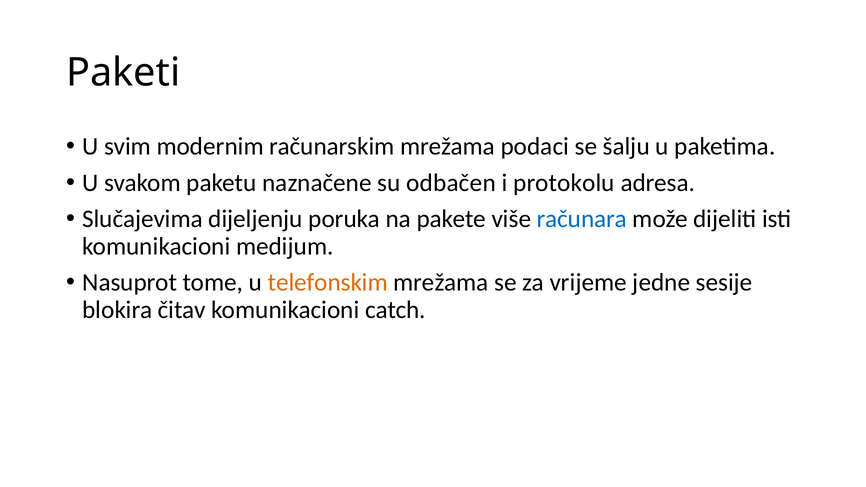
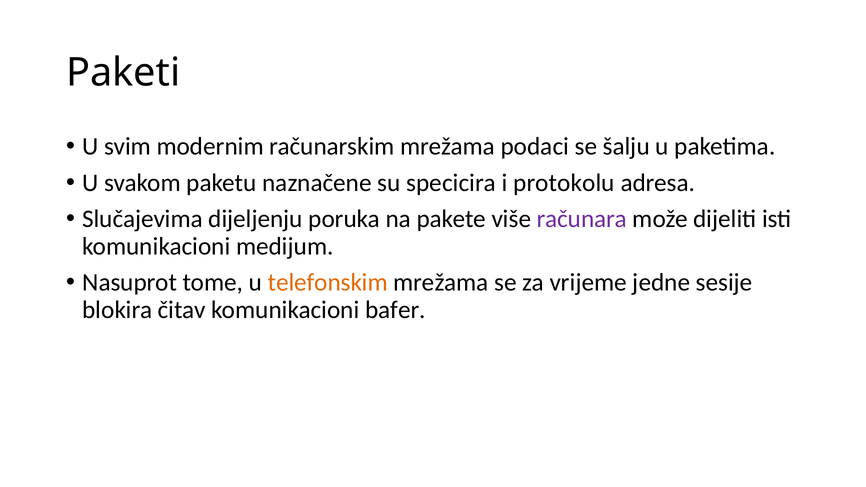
odbačen: odbačen -> specicira (451, 183)
računara colour: blue -> purple (582, 219)
catch: catch -> bafer (395, 310)
